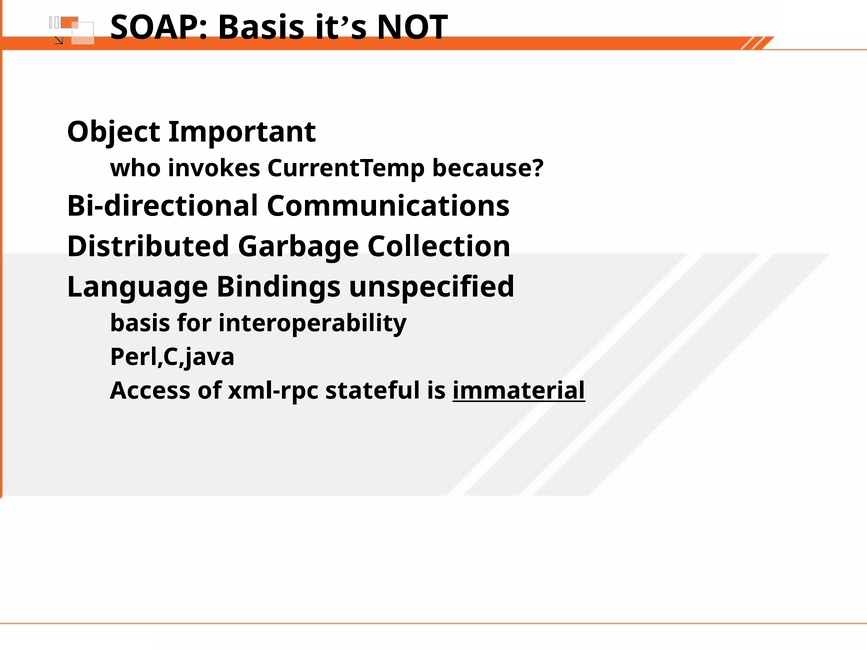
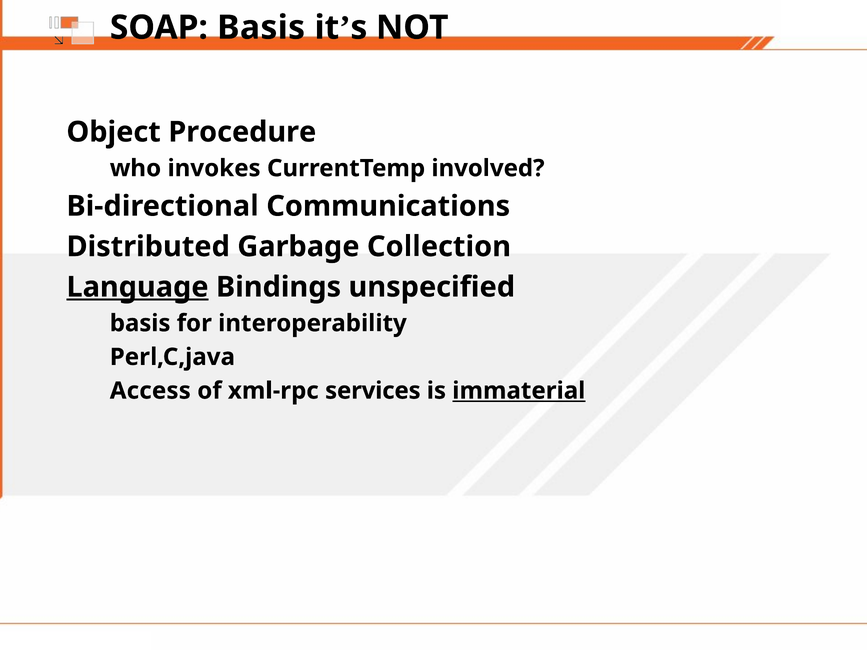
Important: Important -> Procedure (242, 132)
because: because -> involved (488, 168)
Language underline: none -> present (138, 287)
stateful: stateful -> services (373, 391)
